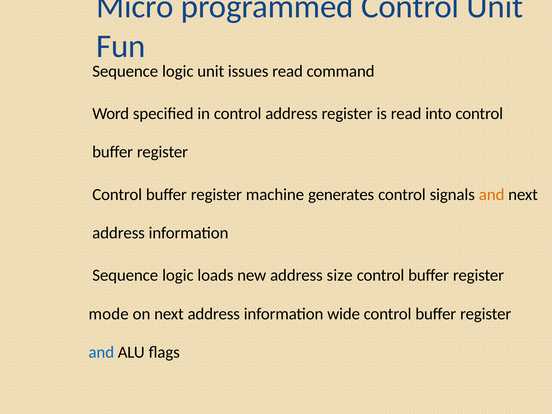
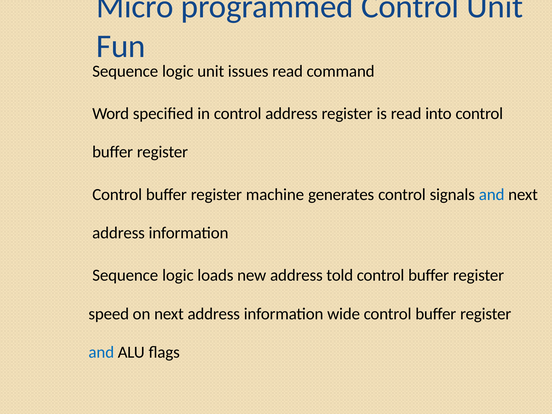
and colour: orange -> blue (492, 194)
size: size -> told (340, 275)
mode: mode -> speed (109, 314)
